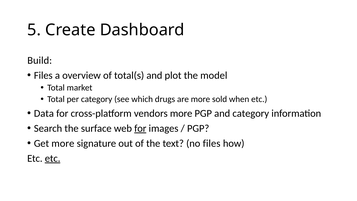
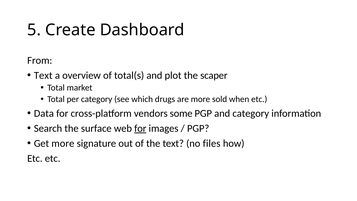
Build: Build -> From (40, 60)
Files: Files -> Text (43, 75)
model: model -> scaper (214, 75)
vendors more: more -> some (181, 113)
etc underline: present -> none (53, 158)
